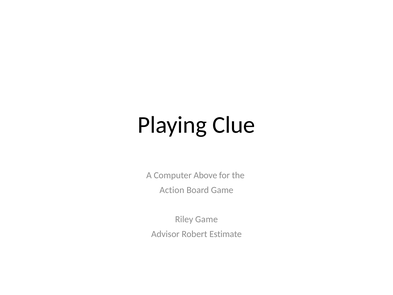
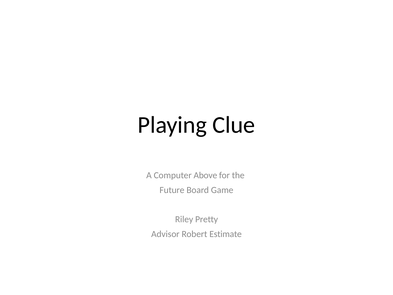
Action: Action -> Future (172, 190)
Riley Game: Game -> Pretty (207, 219)
